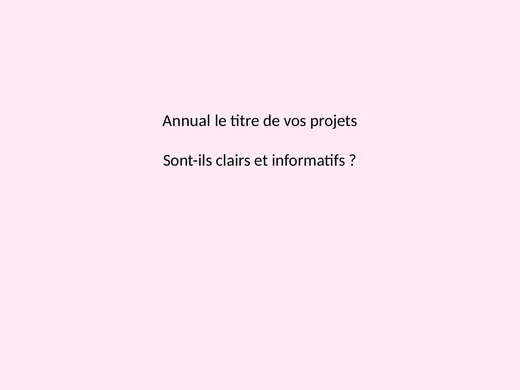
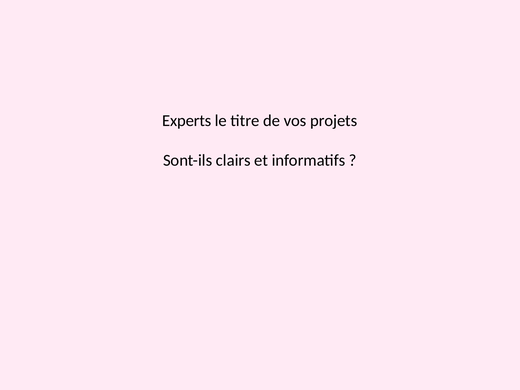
Annual: Annual -> Experts (187, 121)
